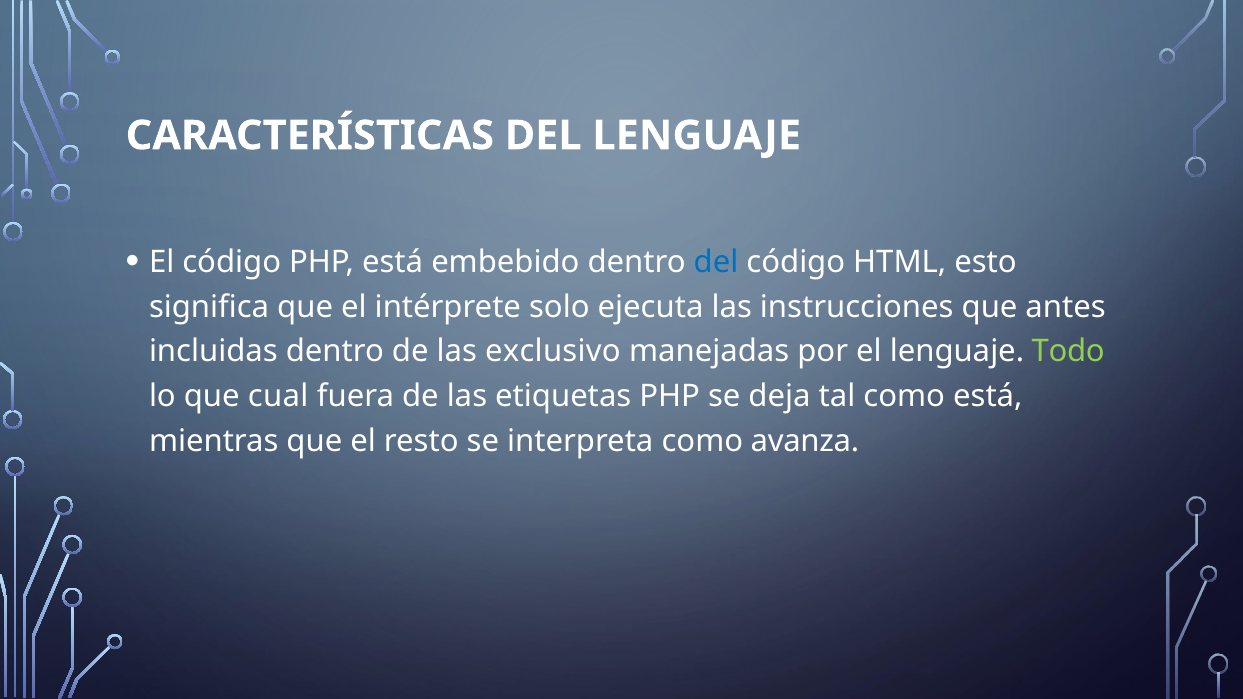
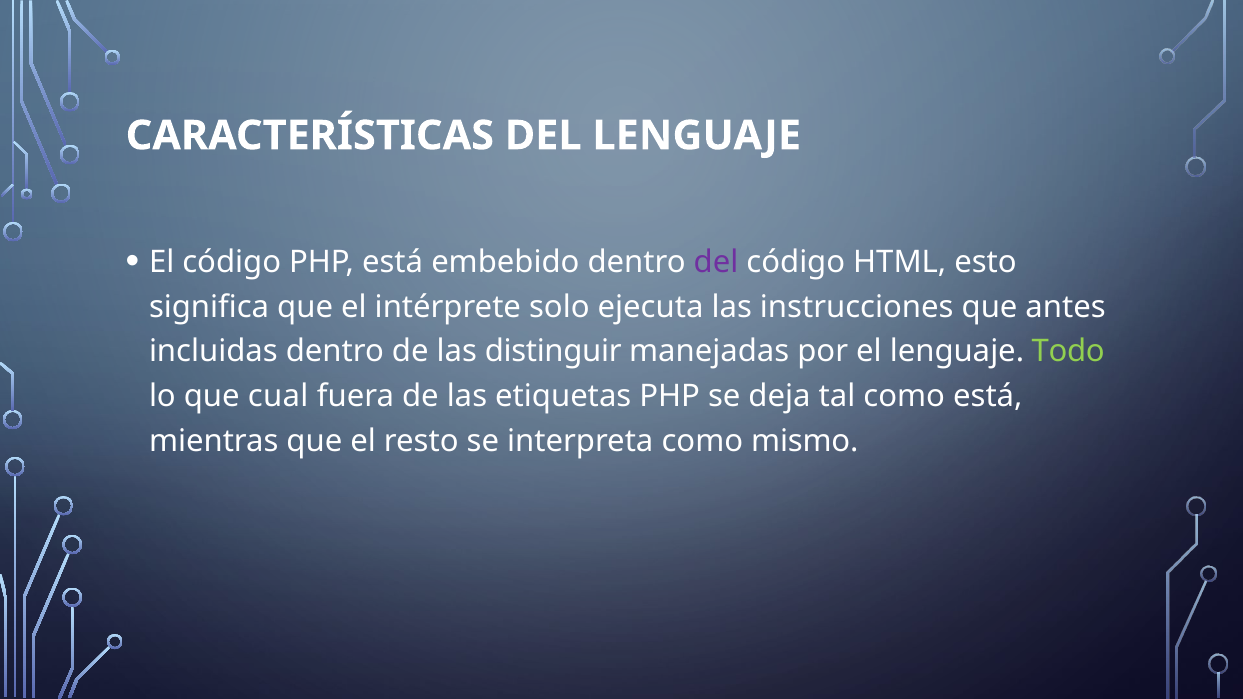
del colour: blue -> purple (716, 262)
exclusivo: exclusivo -> distinguir (553, 352)
avanza: avanza -> mismo (805, 441)
